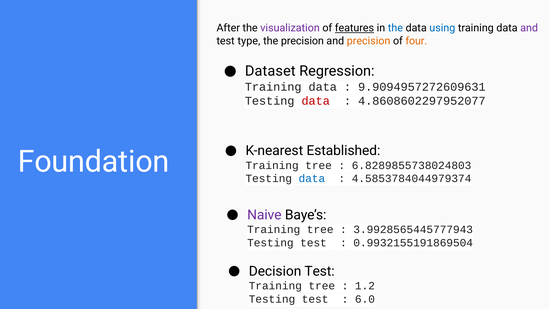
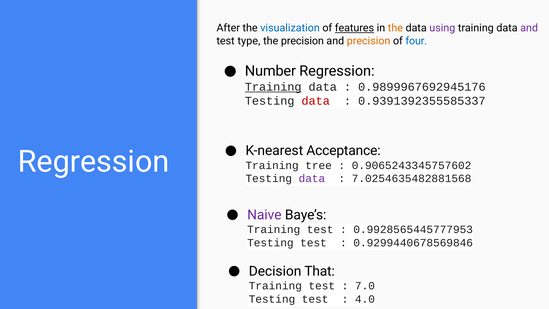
visualization colour: purple -> blue (290, 28)
the colour: blue -> orange (395, 28)
using colour: blue -> purple (442, 28)
four colour: orange -> blue (416, 41)
Dataset: Dataset -> Number (270, 71)
Training underline: none -> present (273, 87)
9.9094957272609631: 9.9094957272609631 -> 0.9899967692945176 (422, 87)
4.8608602297952077: 4.8608602297952077 -> 0.9391392355585337 (422, 101)
Established: Established -> Acceptance (343, 151)
Foundation: Foundation -> Regression (94, 162)
6.8289855738024803: 6.8289855738024803 -> 0.9065243345757602 (412, 165)
data colour: blue -> purple (312, 179)
4.5853784044979374: 4.5853784044979374 -> 7.0254635482881568 (412, 179)
tree: tree -> test (320, 229)
3.9928565445777943: 3.9928565445777943 -> 0.9928565445777953 (413, 229)
0.9932155191869504: 0.9932155191869504 -> 0.9299440678569846 (413, 243)
Decision Test: Test -> That (320, 271)
tree: tree -> test (322, 286)
1.2: 1.2 -> 7.0 (365, 286)
6.0: 6.0 -> 4.0 (365, 299)
